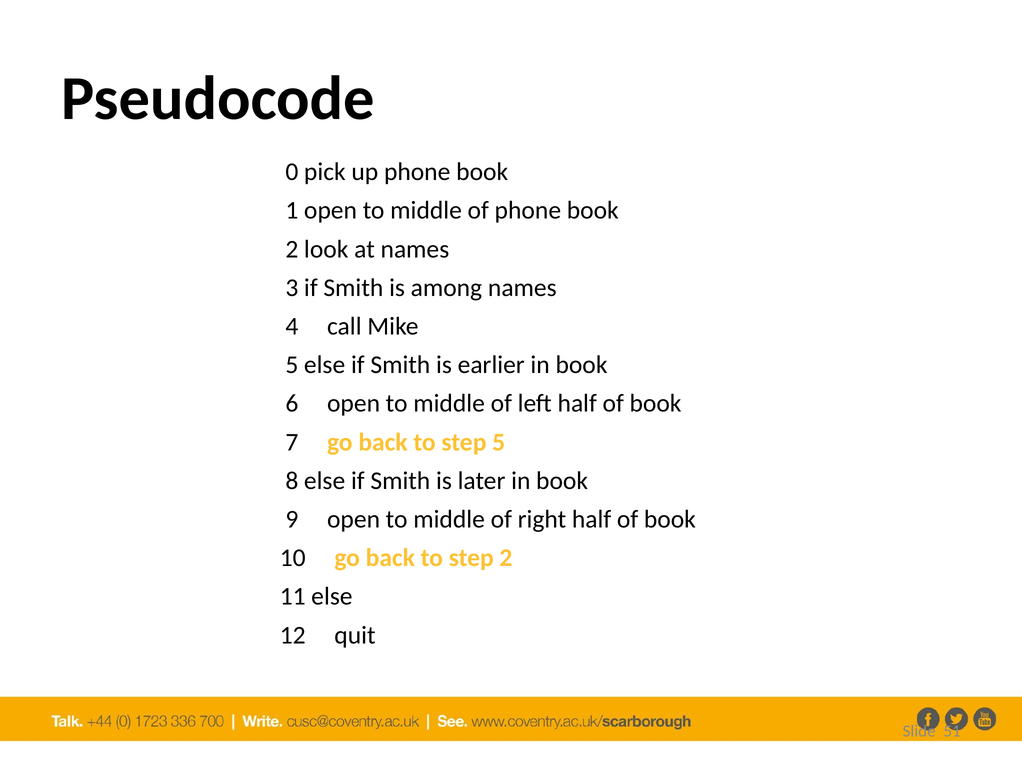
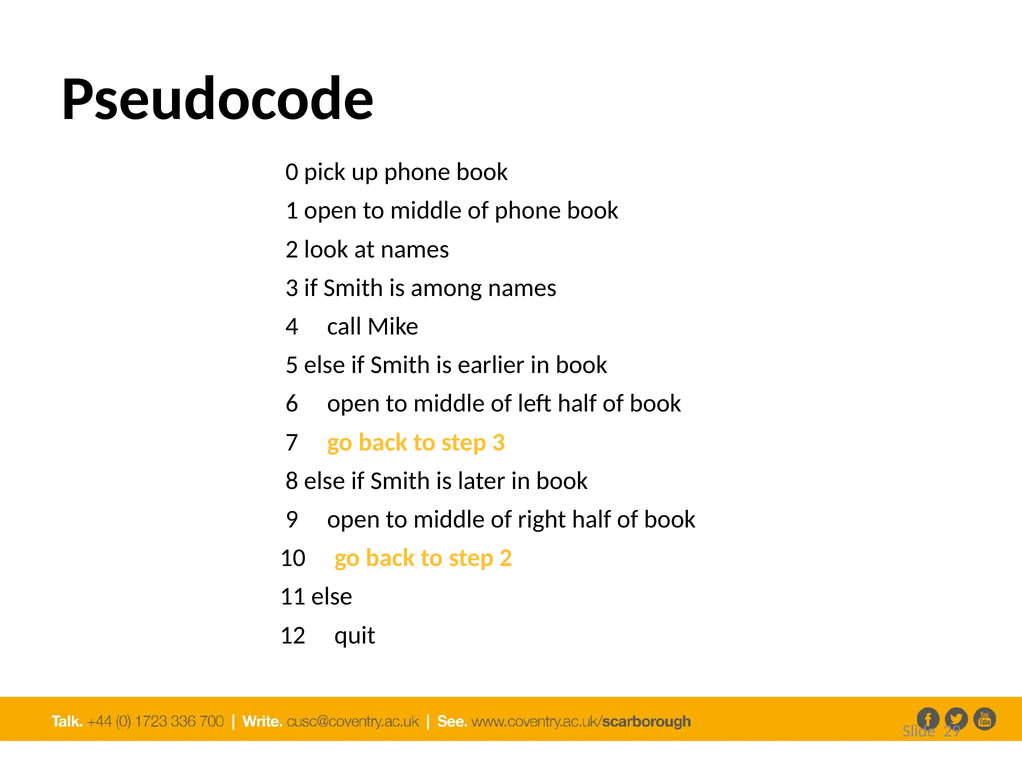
step 5: 5 -> 3 (499, 442)
51: 51 -> 29 (952, 732)
